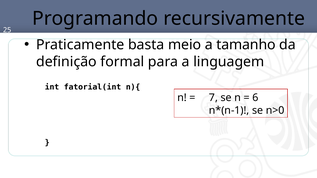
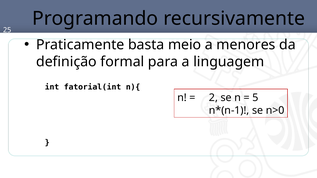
tamanho: tamanho -> menores (246, 45)
7: 7 -> 2 (213, 98)
6: 6 -> 5 (255, 98)
